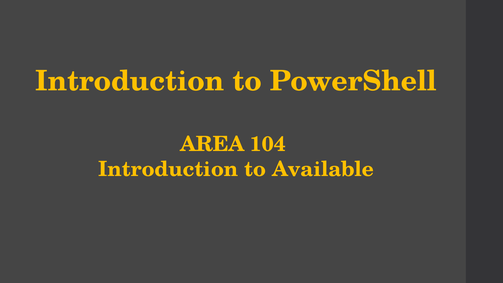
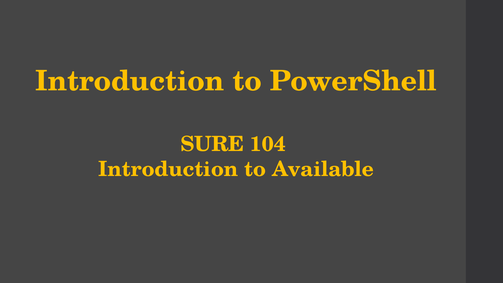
AREA: AREA -> SURE (212, 144)
